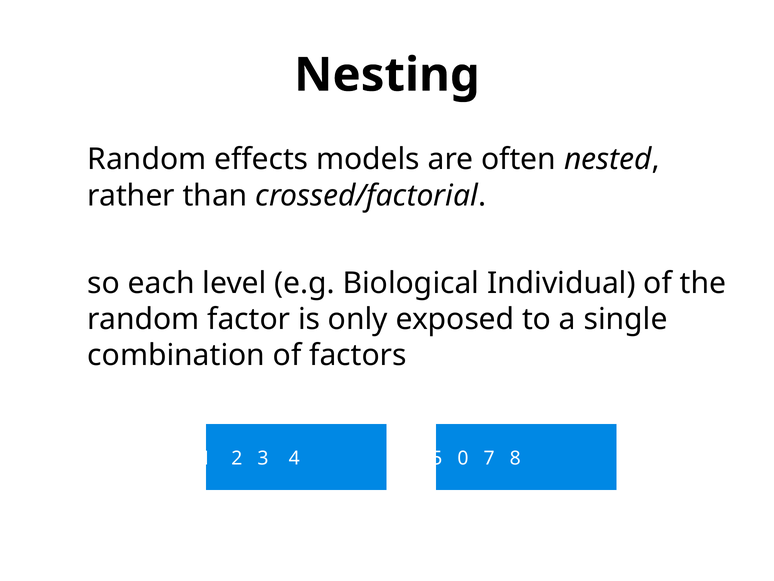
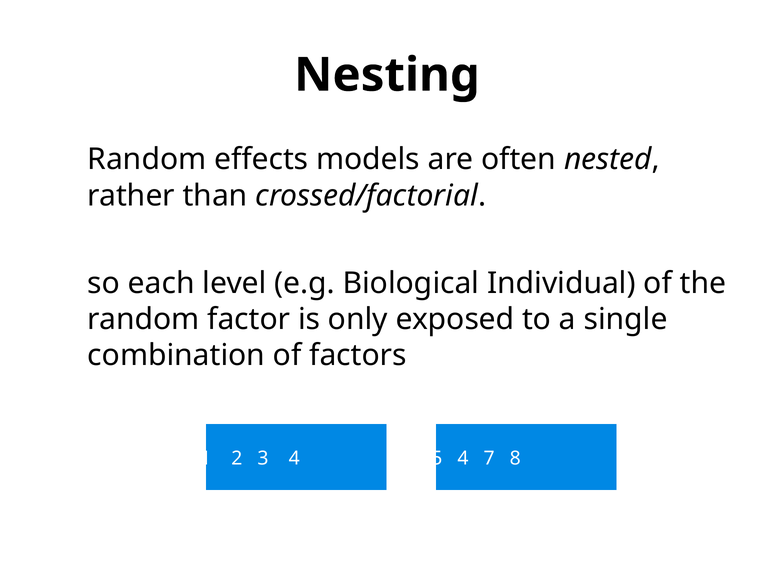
5 0: 0 -> 4 (463, 458)
